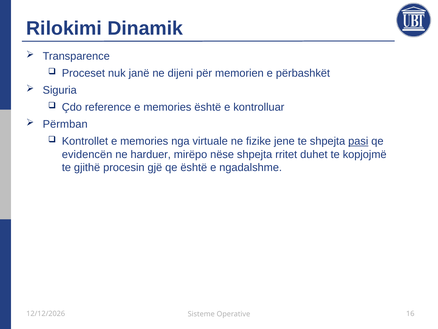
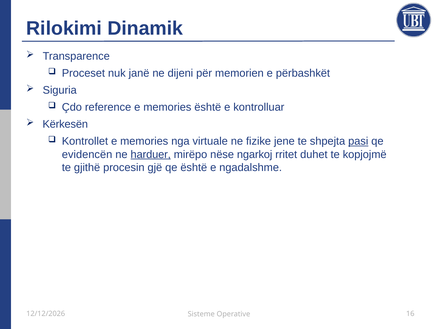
Përmban: Përmban -> Kërkesën (65, 124)
harduer underline: none -> present (151, 154)
nëse shpejta: shpejta -> ngarkoj (255, 154)
